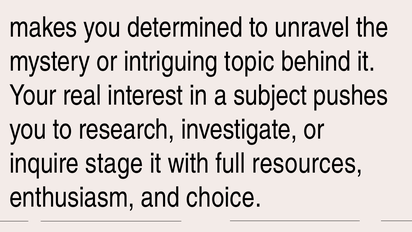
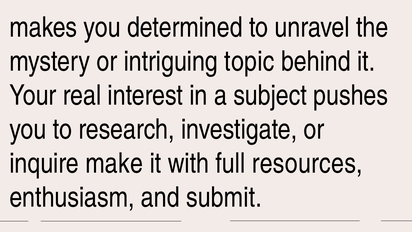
stage: stage -> make (114, 163)
choice: choice -> submit (224, 197)
